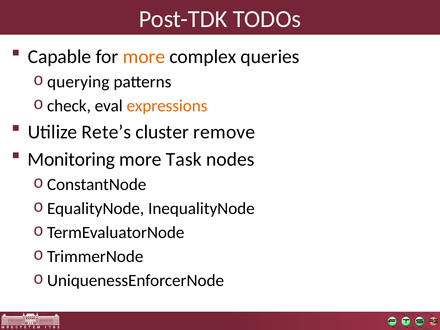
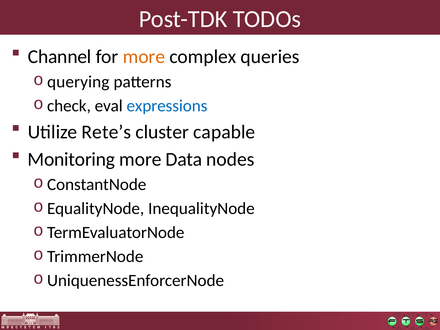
Capable: Capable -> Channel (60, 57)
expressions colour: orange -> blue (167, 106)
remove: remove -> capable (224, 132)
Task: Task -> Data (184, 159)
